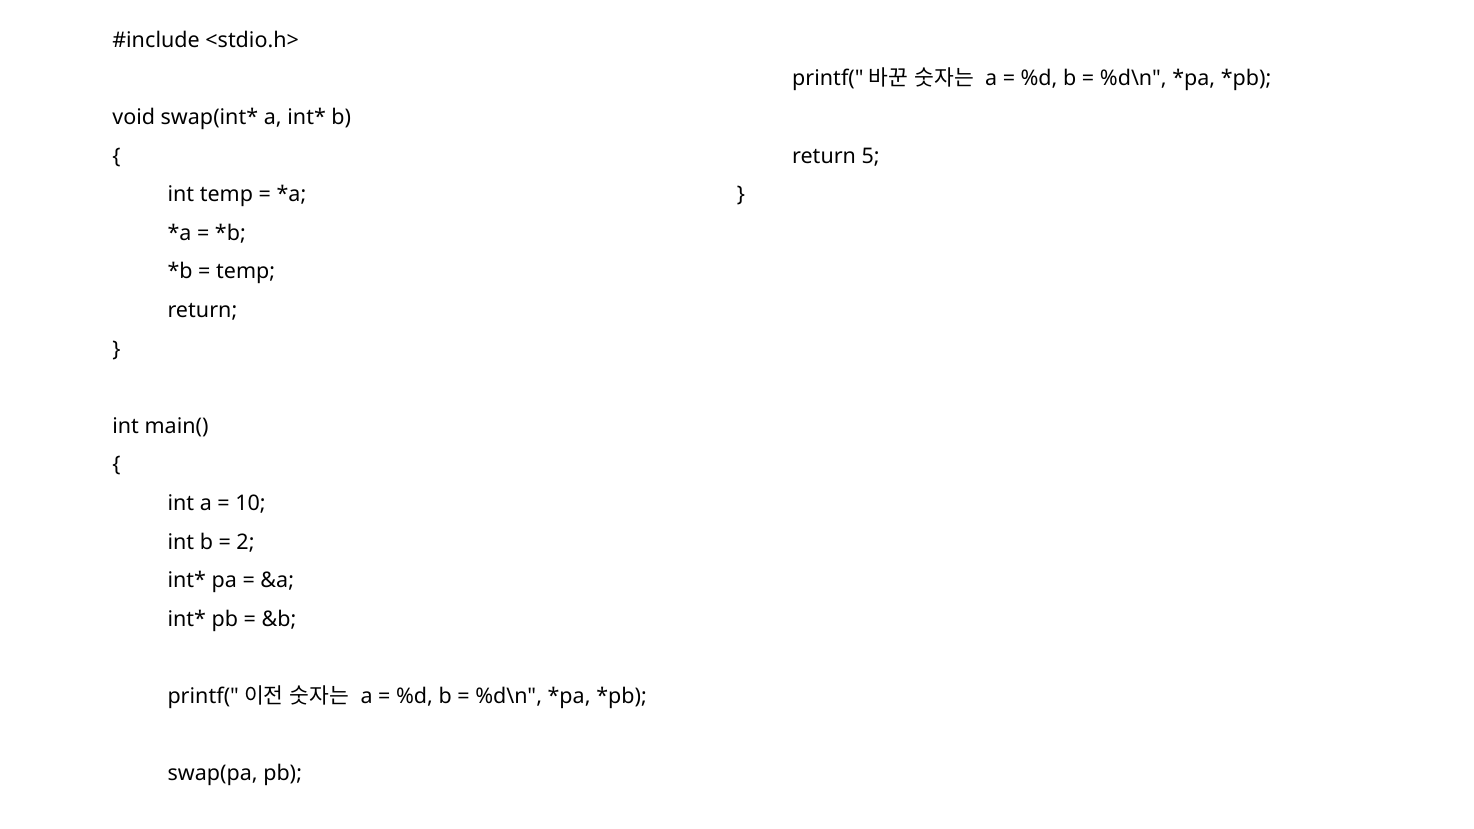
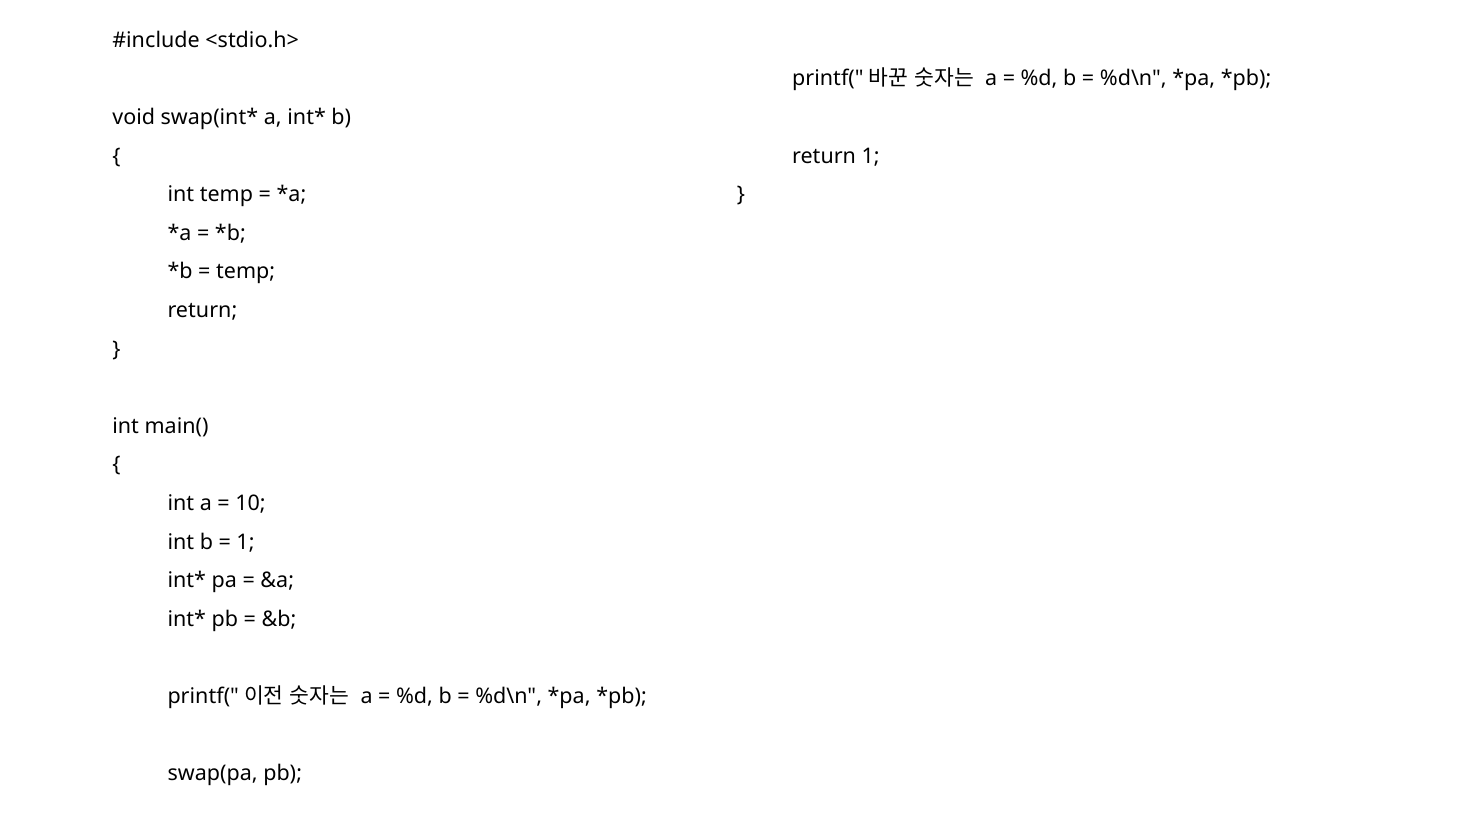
return 5: 5 -> 1 (871, 156)
2: 2 -> 1 (245, 542)
